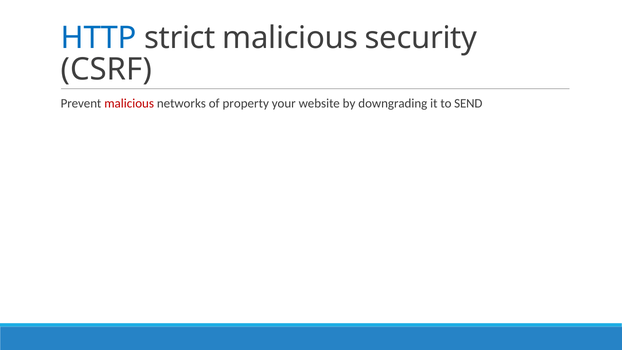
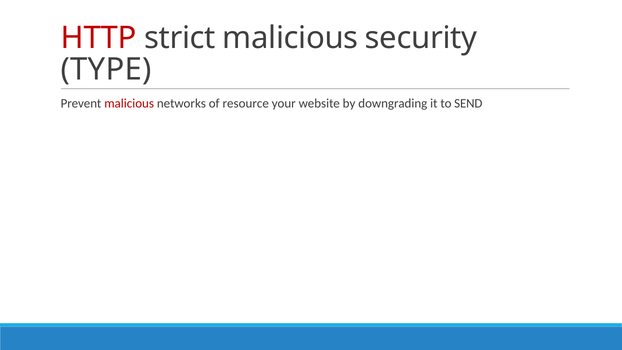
HTTP colour: blue -> red (99, 38)
CSRF: CSRF -> TYPE (106, 70)
property: property -> resource (246, 103)
